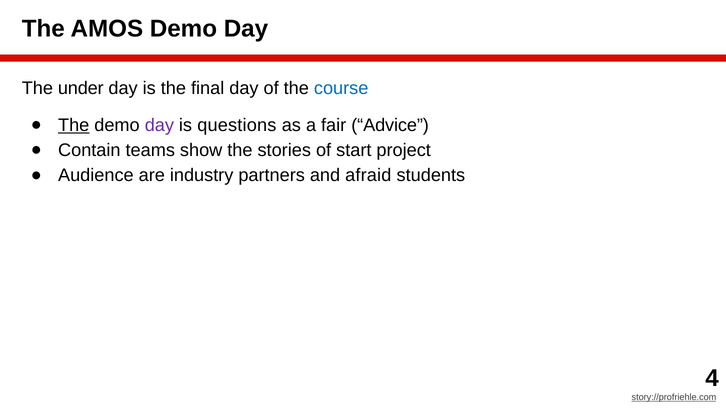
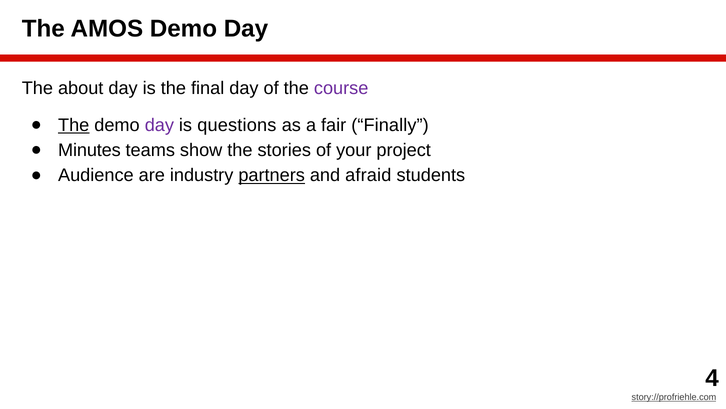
under: under -> about (81, 88)
course colour: blue -> purple (341, 88)
Advice: Advice -> Finally (390, 125)
Contain: Contain -> Minutes (89, 150)
start: start -> your (354, 150)
partners underline: none -> present (272, 175)
